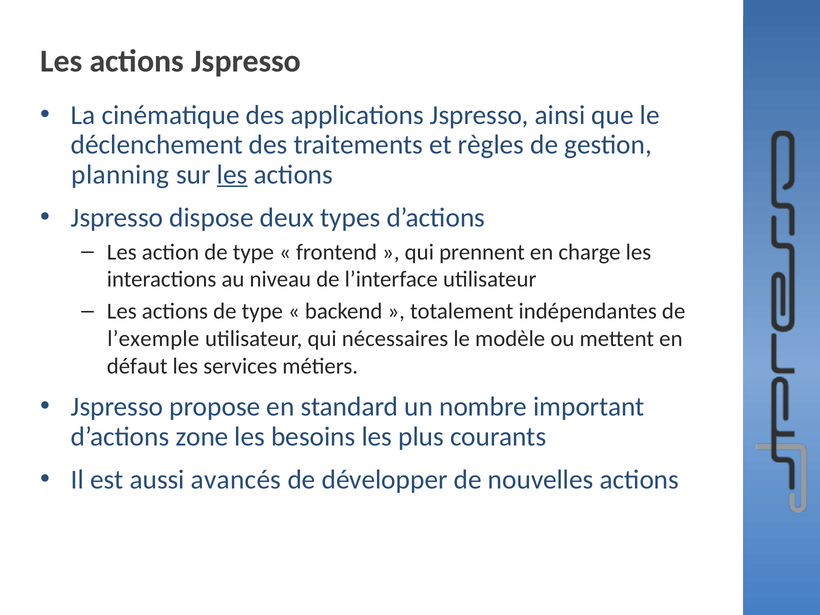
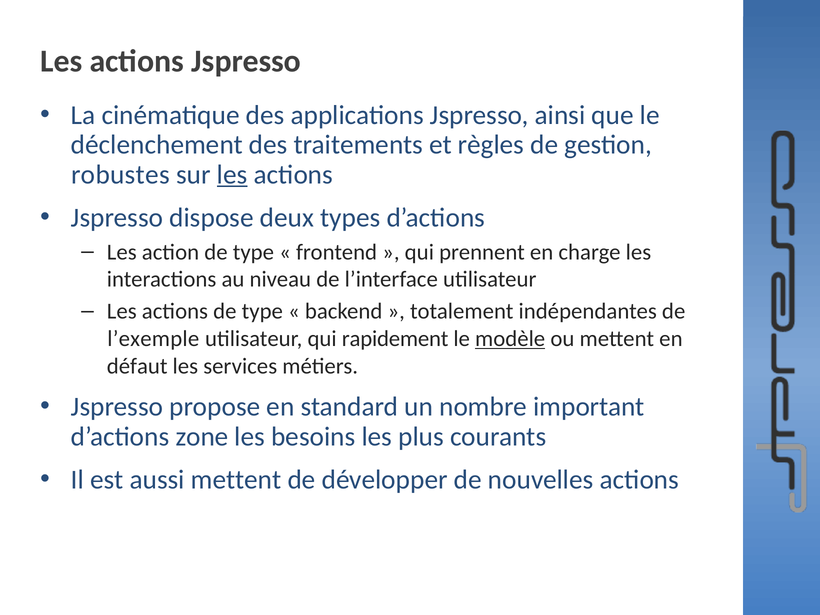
planning: planning -> robustes (120, 175)
nécessaires: nécessaires -> rapidement (395, 339)
modèle underline: none -> present (510, 339)
aussi avancés: avancés -> mettent (236, 480)
